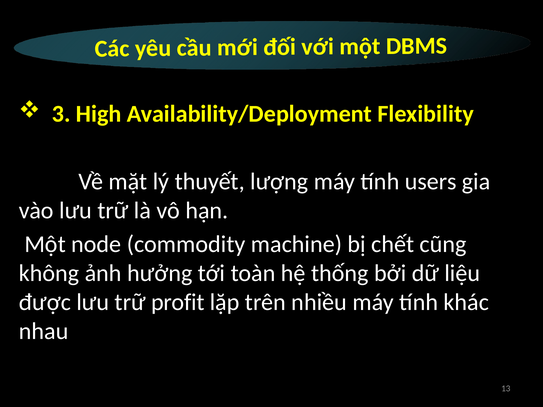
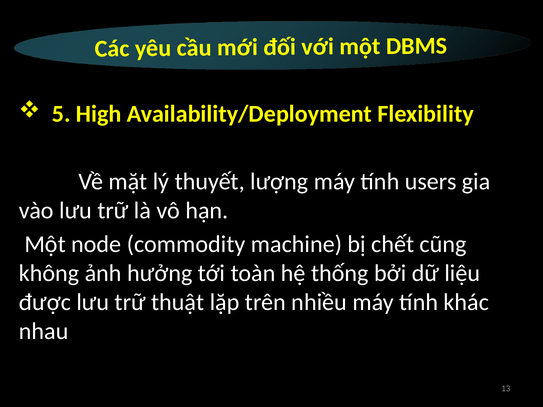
3: 3 -> 5 (61, 114)
profit: profit -> thuật (178, 302)
